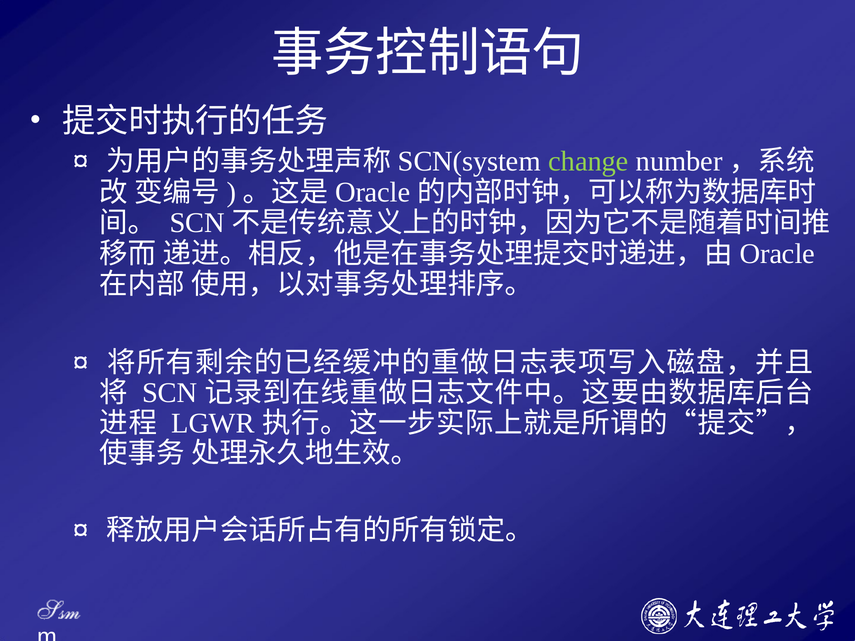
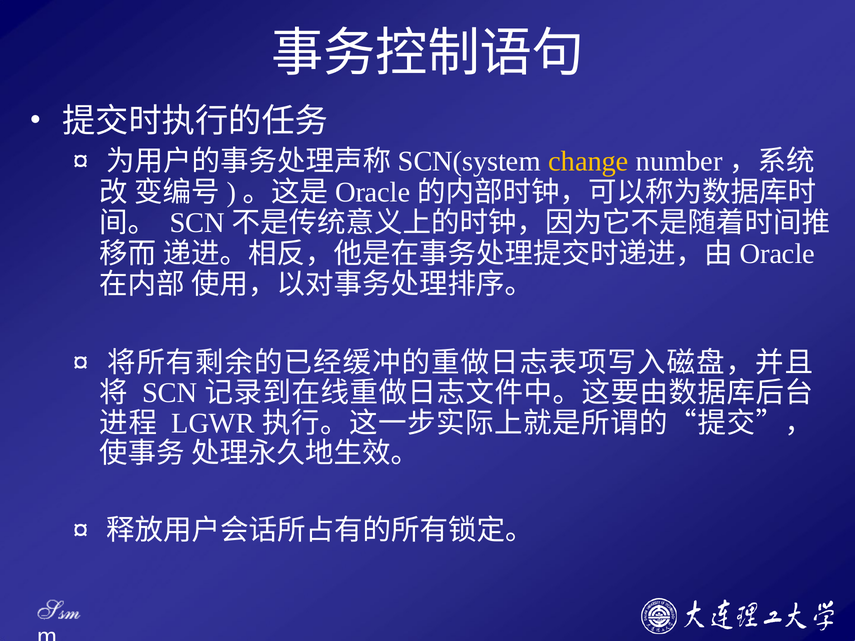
change colour: light green -> yellow (588, 161)
